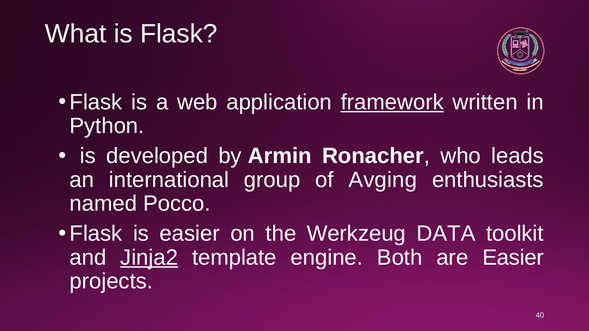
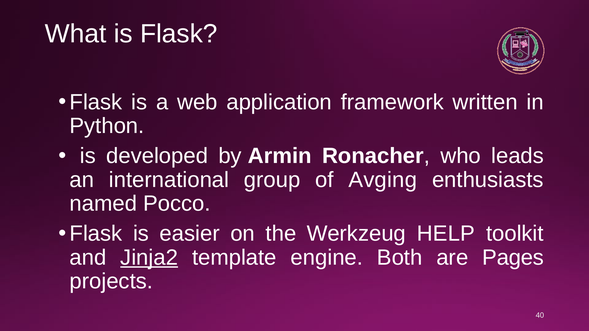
framework underline: present -> none (392, 102)
DATA: DATA -> HELP (446, 234)
are Easier: Easier -> Pages (513, 258)
